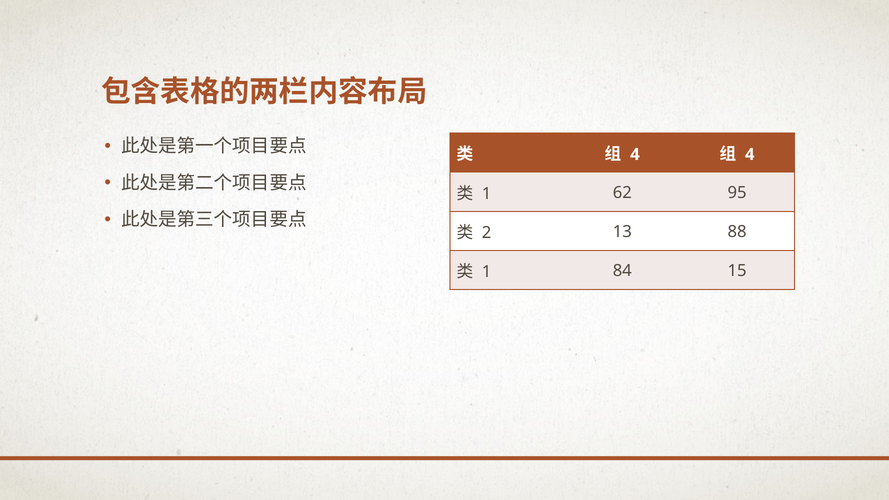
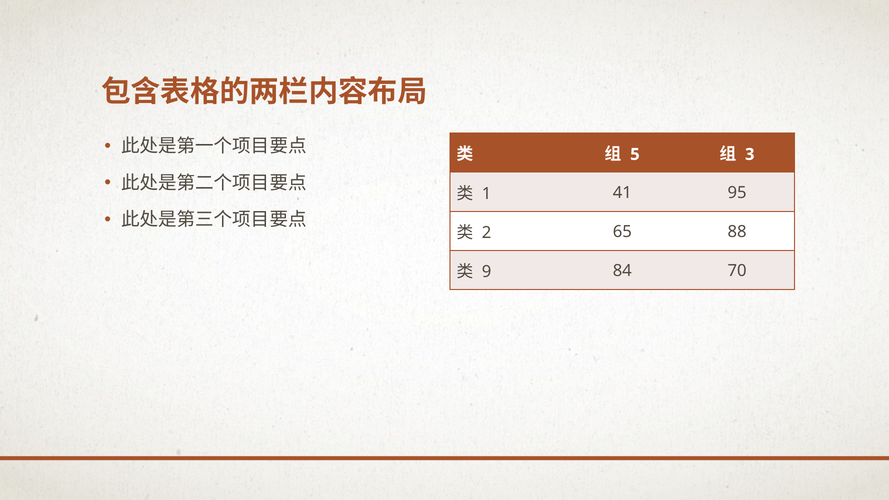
4: 4 -> 5 (635, 154)
4: 4 -> 3 (750, 154)
62: 62 -> 41 (622, 193)
13: 13 -> 65 (622, 232)
1: 1 -> 9 (487, 272)
15: 15 -> 70 (737, 271)
